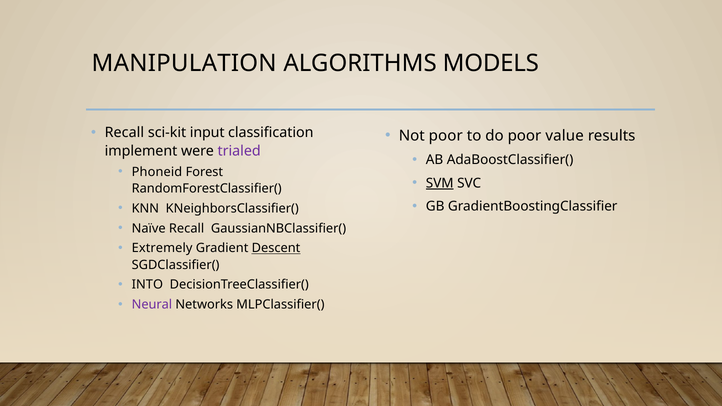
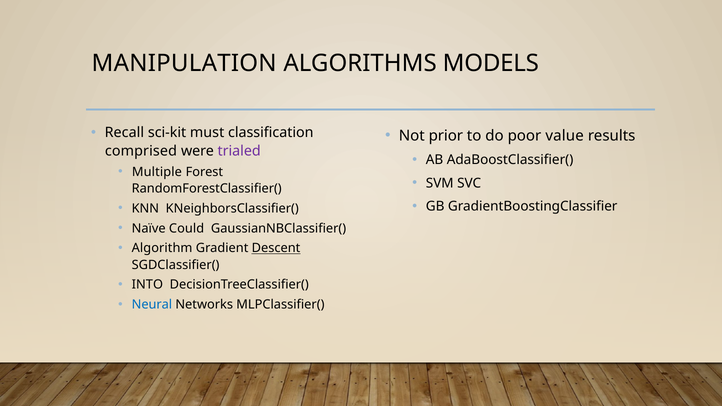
input: input -> must (207, 133)
Not poor: poor -> prior (446, 136)
implement: implement -> comprised (141, 151)
Phoneid: Phoneid -> Multiple (157, 172)
SVM underline: present -> none (440, 183)
Naïve Recall: Recall -> Could (187, 228)
Extremely: Extremely -> Algorithm (162, 248)
Neural colour: purple -> blue (152, 305)
